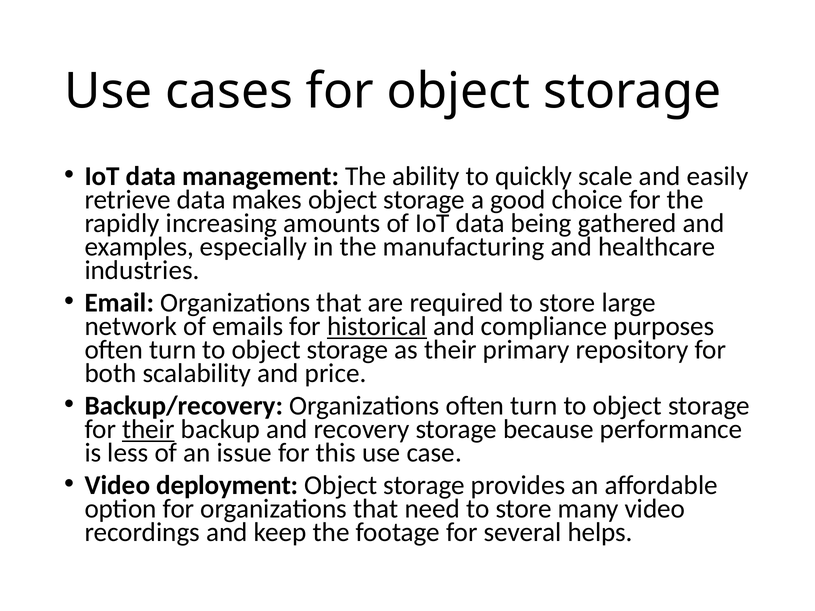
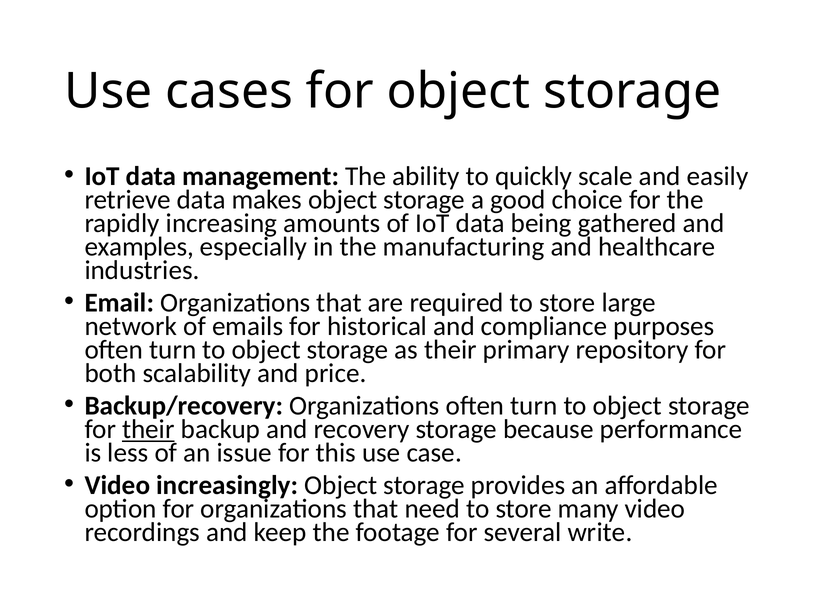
historical underline: present -> none (377, 327)
deployment: deployment -> increasingly (227, 486)
helps: helps -> write (600, 533)
